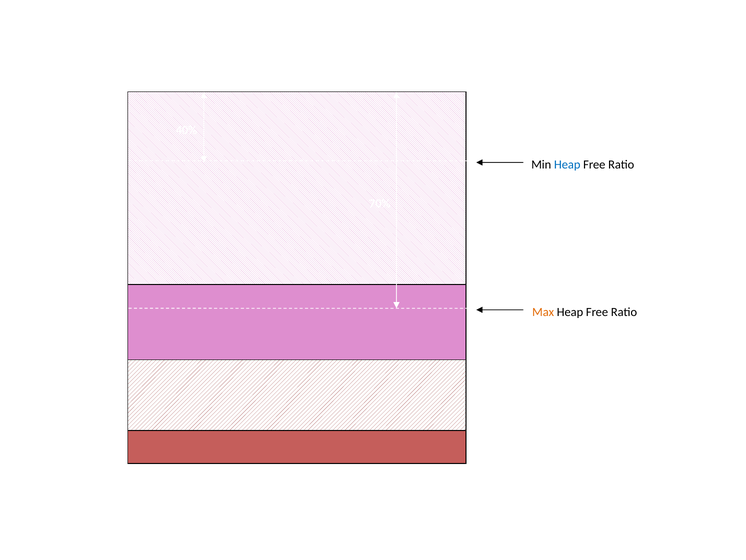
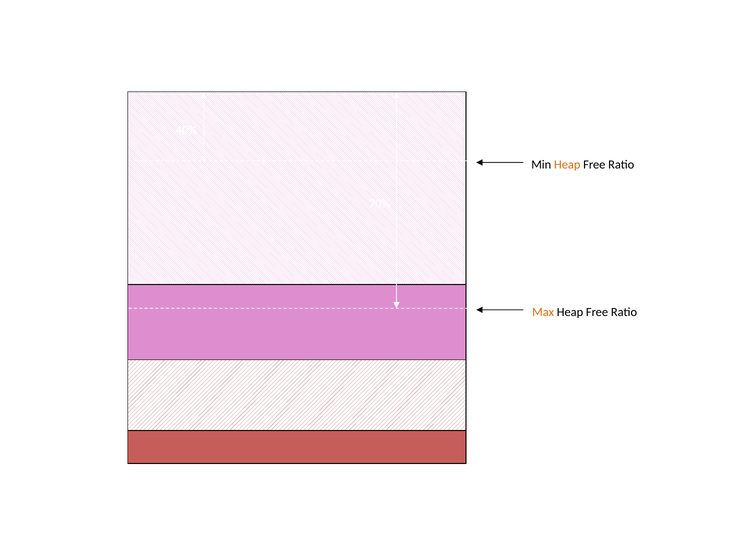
Heap colour: blue -> orange (567, 164)
